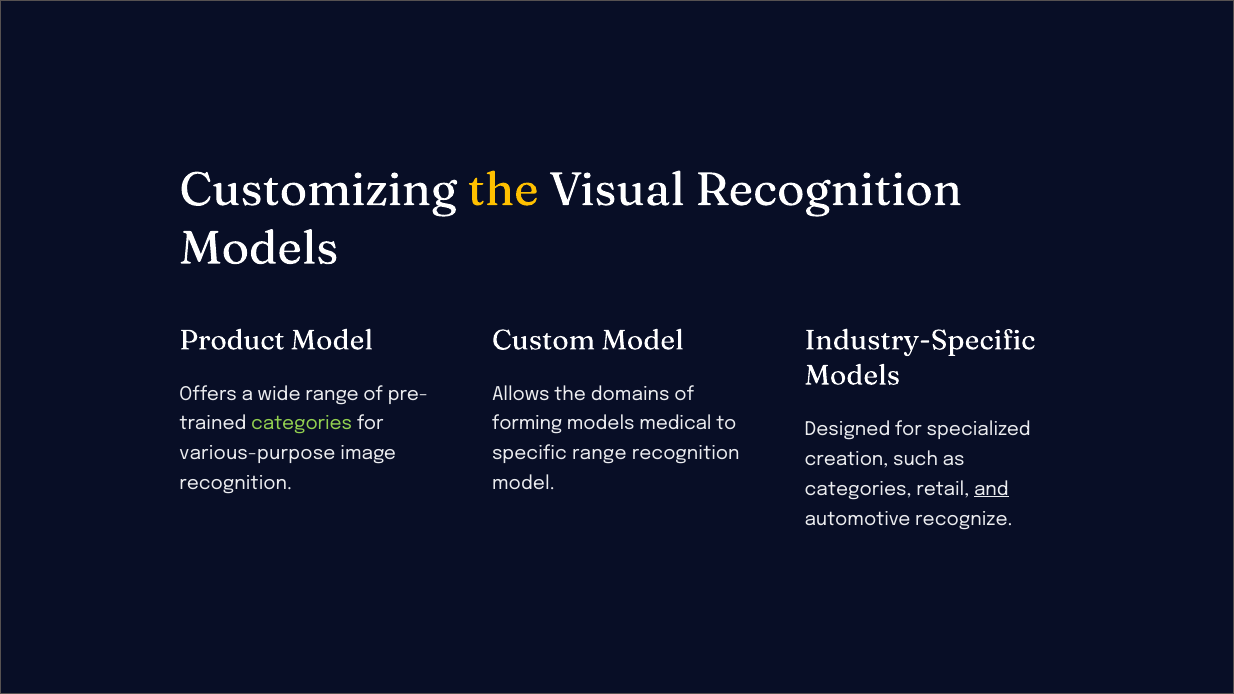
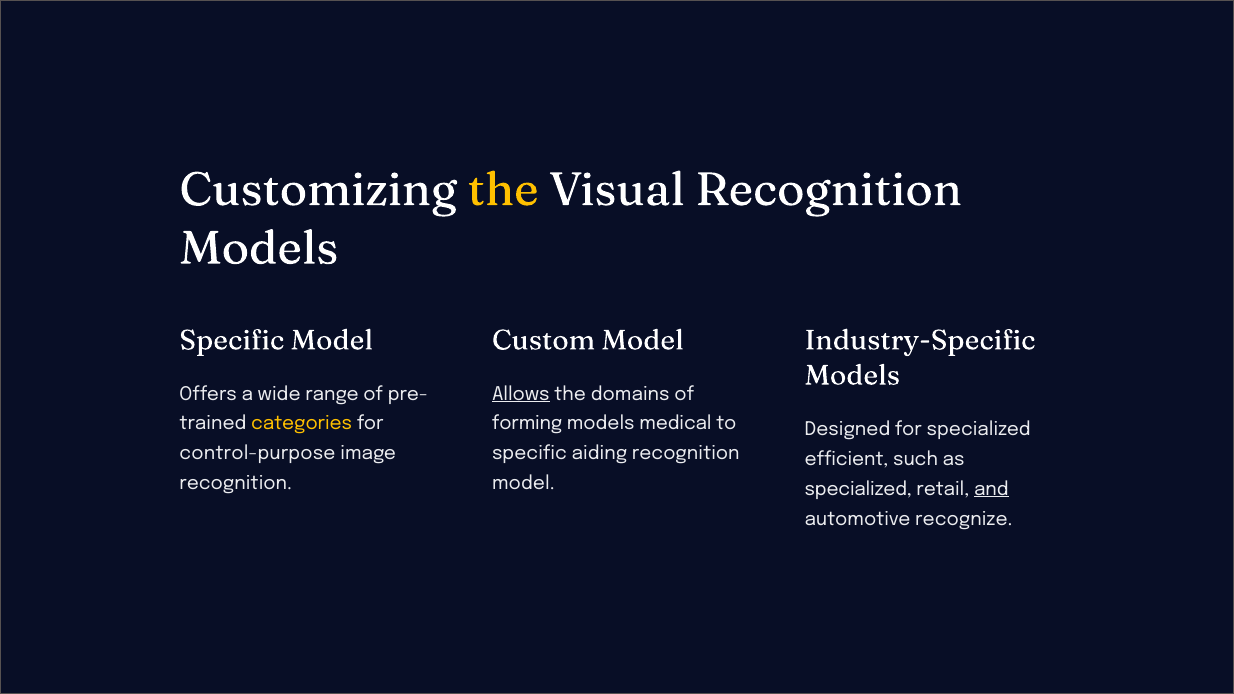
Product: Product -> Specific (232, 340)
Allows underline: none -> present (521, 394)
categories colour: light green -> yellow (302, 424)
various-purpose: various-purpose -> control-purpose (258, 454)
specific range: range -> aiding (599, 454)
creation: creation -> efficient (847, 459)
categories: categories -> specialized (858, 489)
